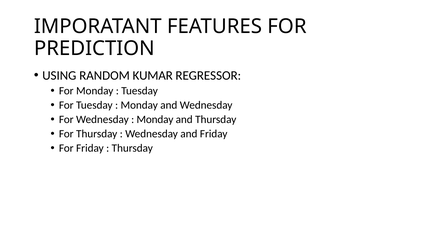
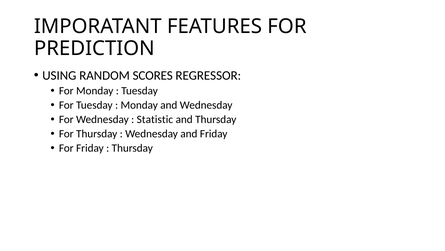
KUMAR: KUMAR -> SCORES (153, 75)
Monday: Monday -> Statistic (155, 119)
